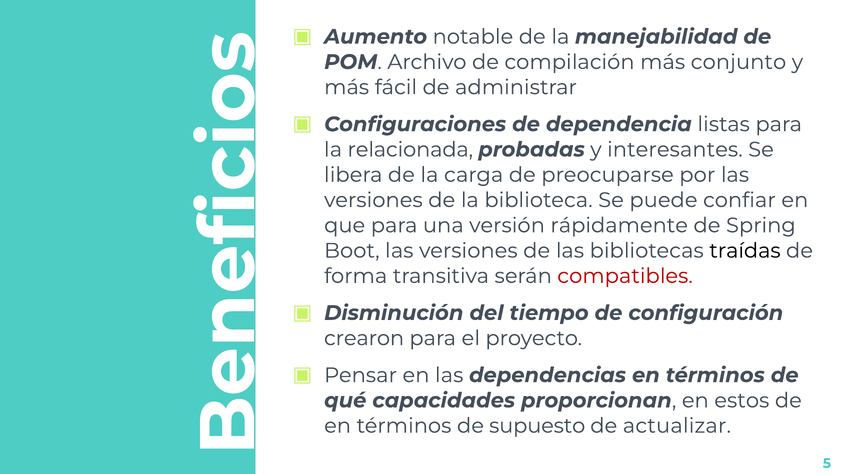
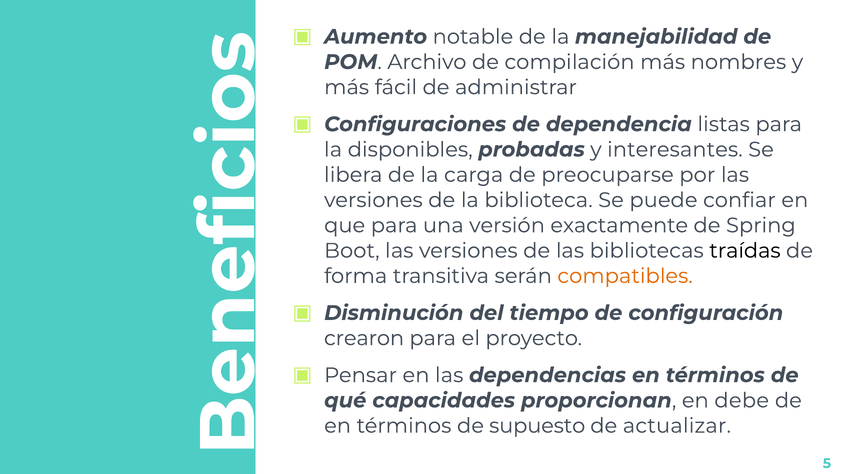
conjunto: conjunto -> nombres (738, 62)
relacionada: relacionada -> disponibles (410, 150)
rápidamente: rápidamente -> exactamente (619, 226)
compatibles colour: red -> orange (625, 276)
estos: estos -> debe (742, 401)
